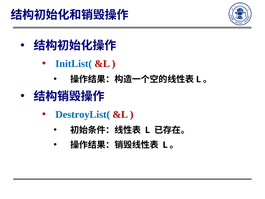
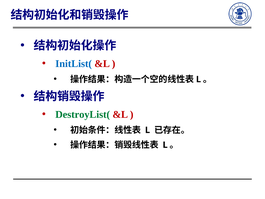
DestroyList( colour: blue -> green (83, 114)
